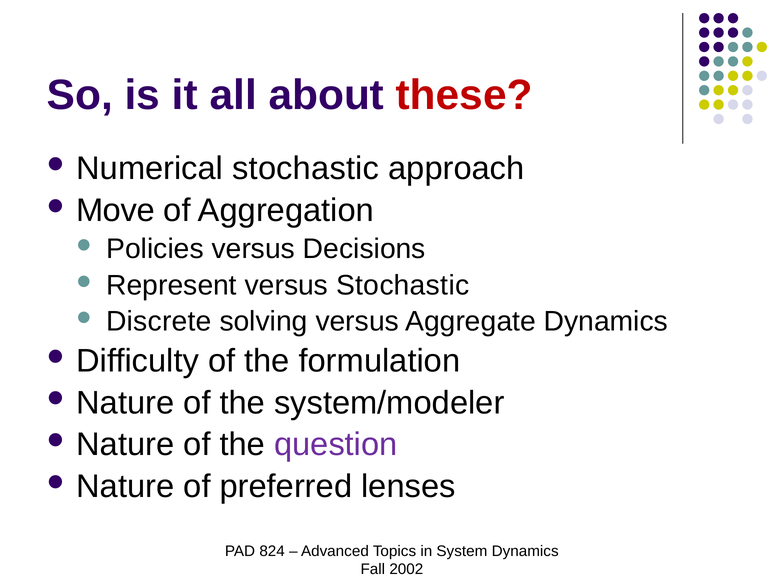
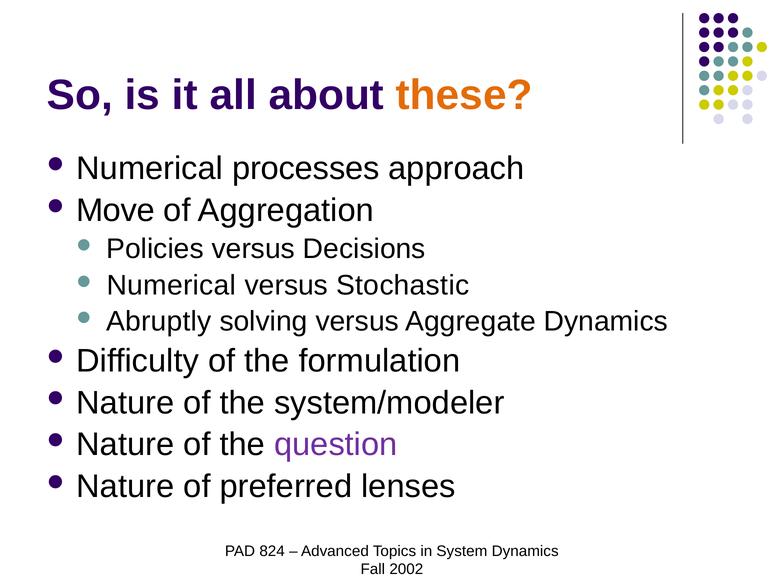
these colour: red -> orange (464, 95)
Numerical stochastic: stochastic -> processes (306, 169)
Represent: Represent -> Numerical (171, 285)
Discrete: Discrete -> Abruptly (159, 322)
